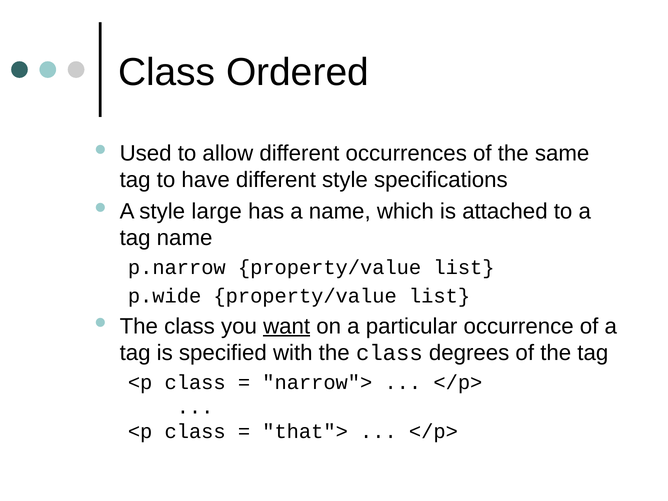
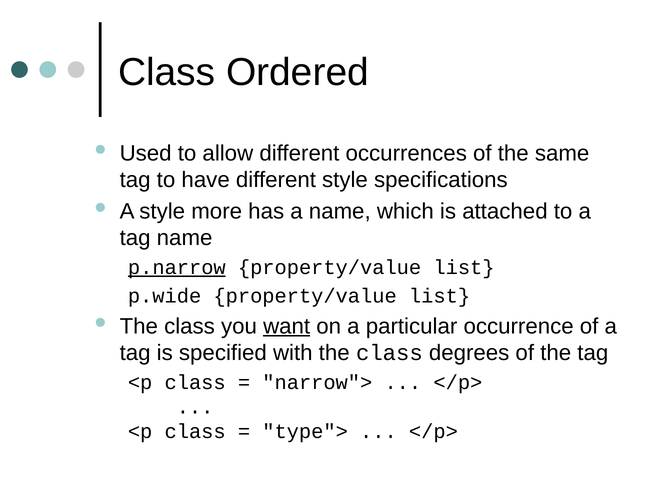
large: large -> more (217, 211)
p.narrow underline: none -> present (177, 268)
that">: that"> -> type"> (305, 431)
